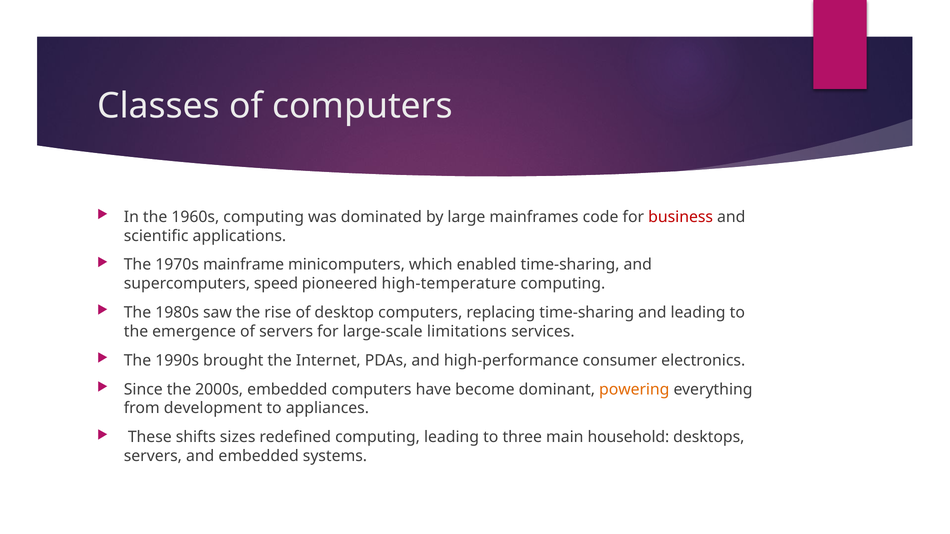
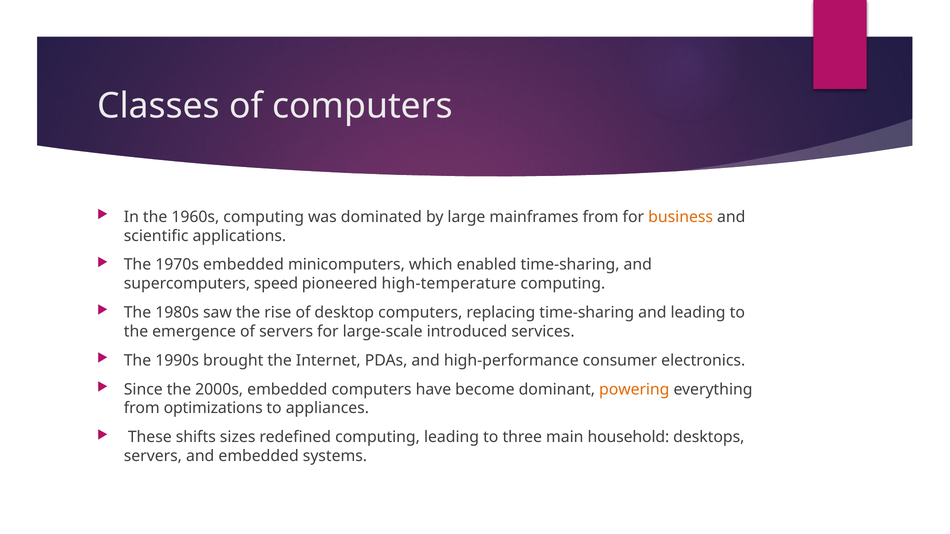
mainframes code: code -> from (601, 217)
business colour: red -> orange (681, 217)
1970s mainframe: mainframe -> embedded (243, 265)
limitations: limitations -> introduced (467, 332)
development: development -> optimizations (213, 409)
